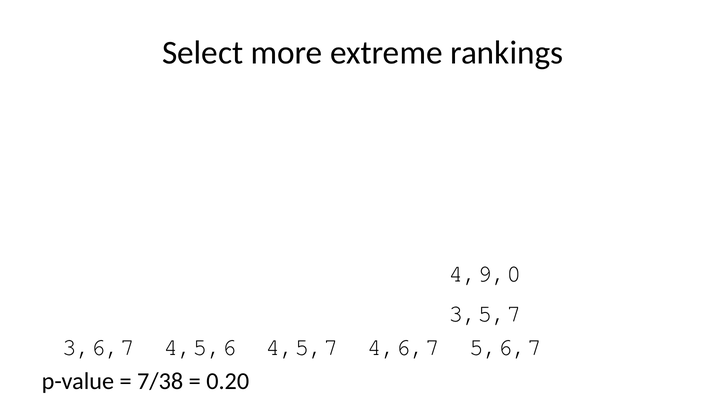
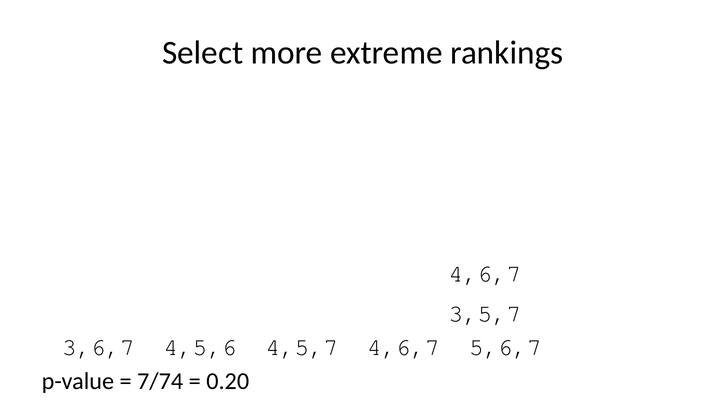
4,9,0: 4,9,0 -> 4,6,7 (485, 273)
7/38: 7/38 -> 7/74 (160, 381)
